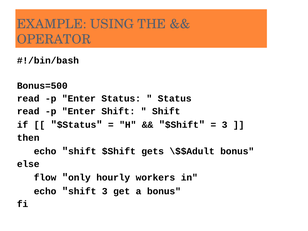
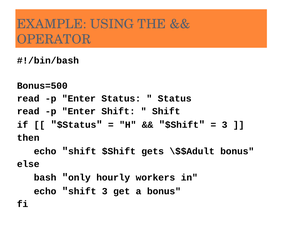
flow: flow -> bash (45, 178)
